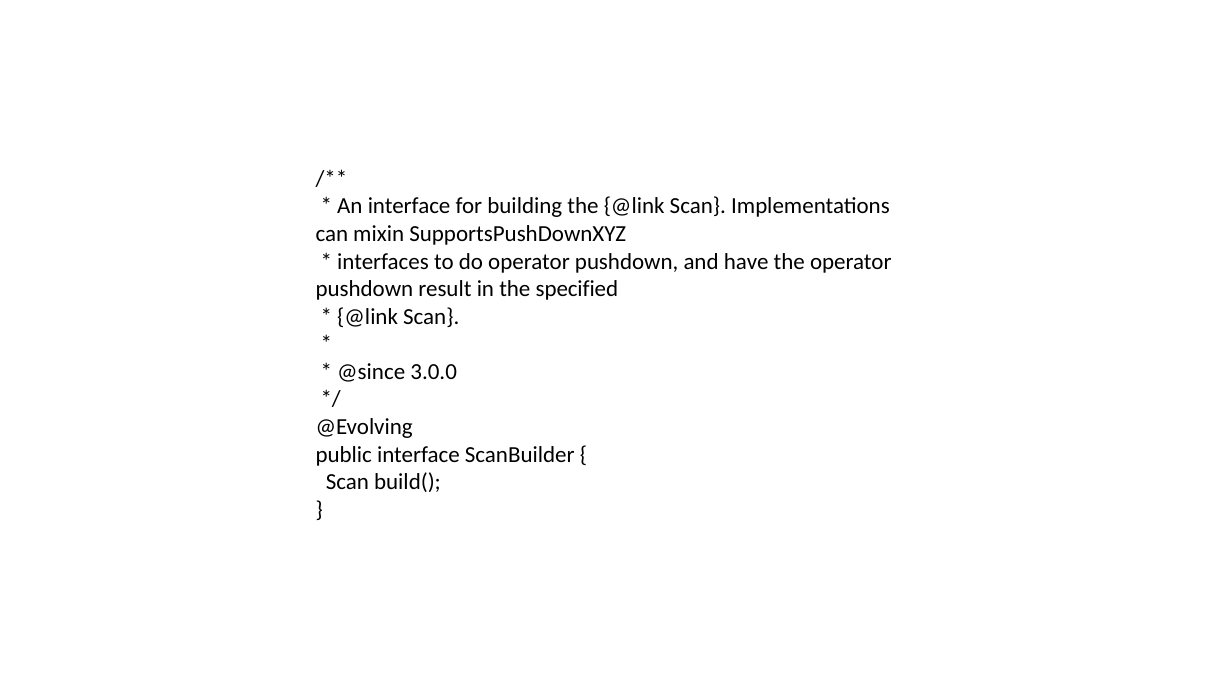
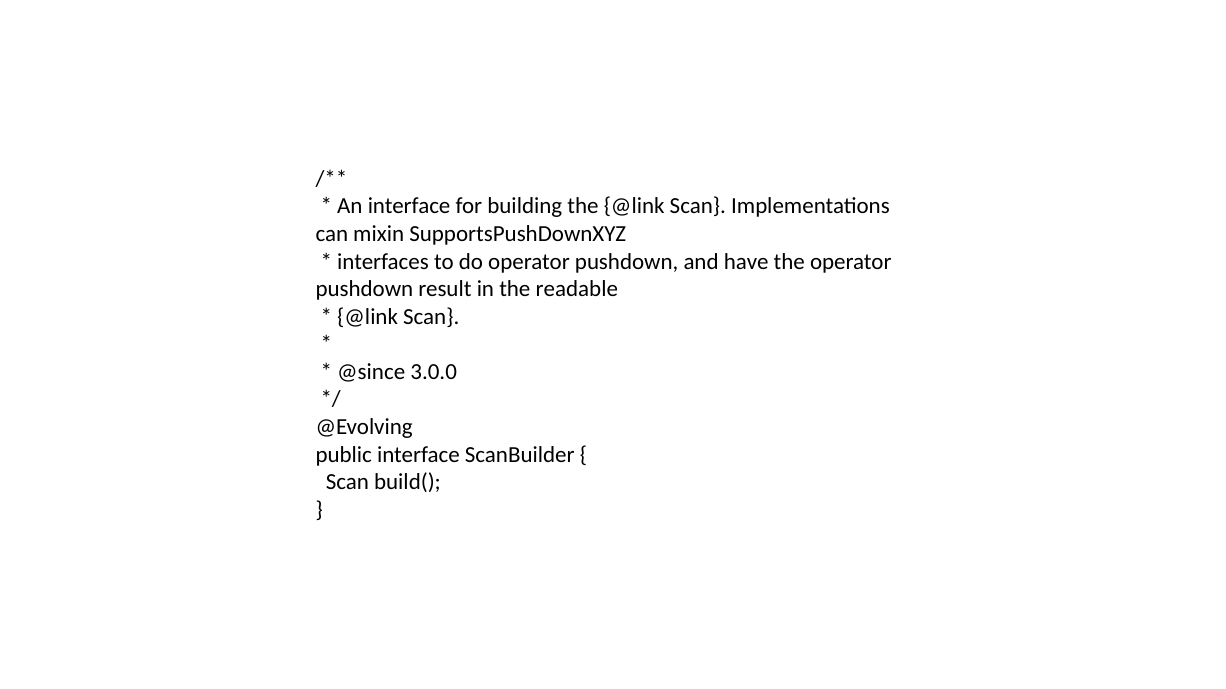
specified: specified -> readable (577, 289)
